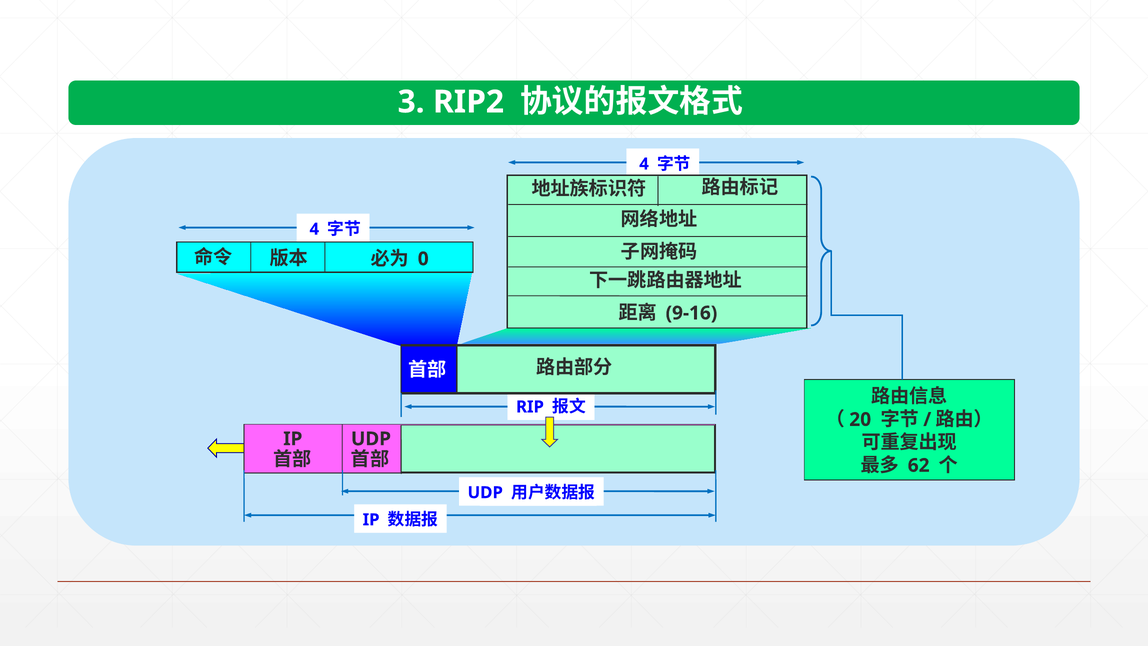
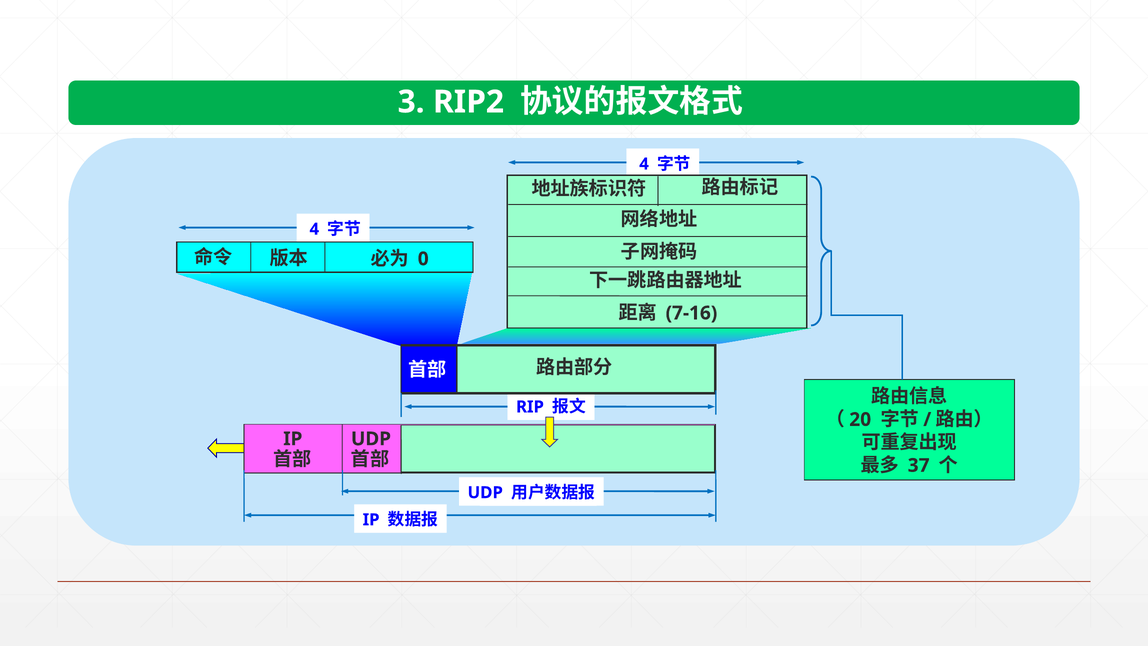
9-16: 9-16 -> 7-16 (691, 313)
62: 62 -> 37 (919, 465)
